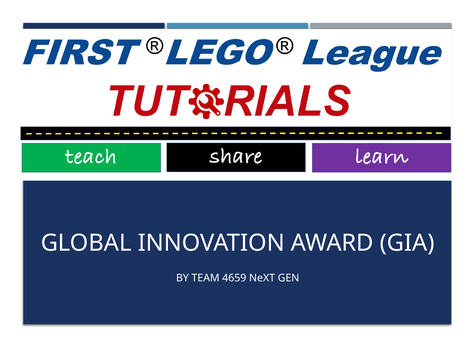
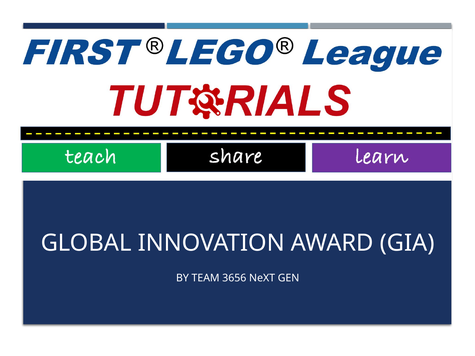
4659: 4659 -> 3656 (234, 278)
